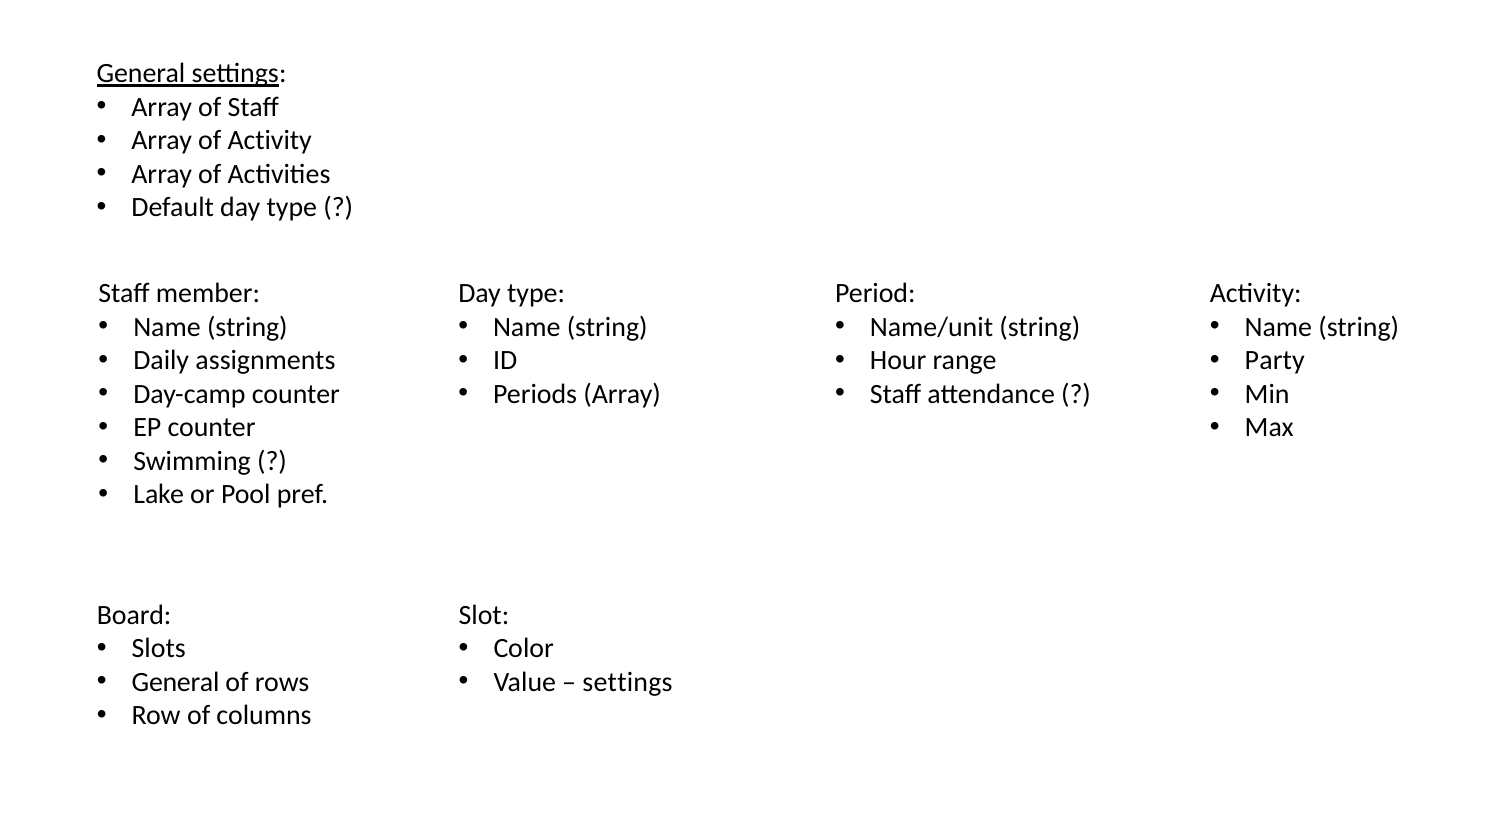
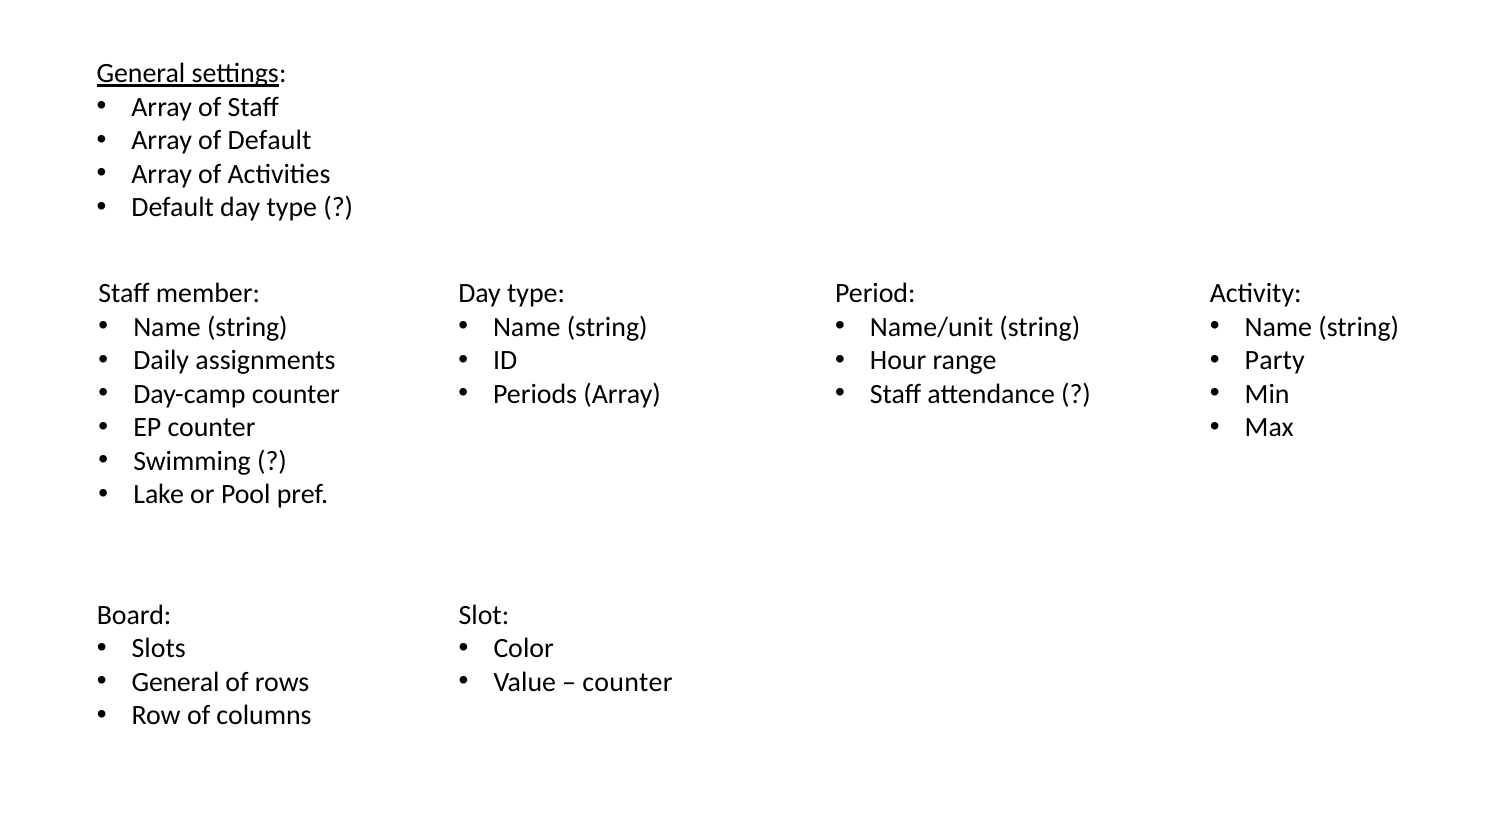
of Activity: Activity -> Default (270, 141)
settings: settings -> counter (628, 682)
